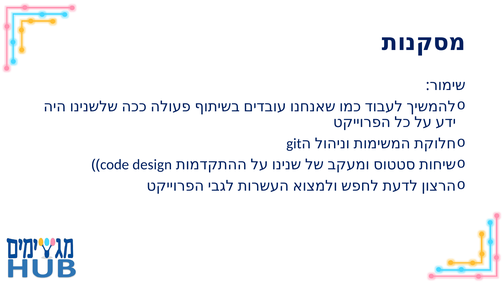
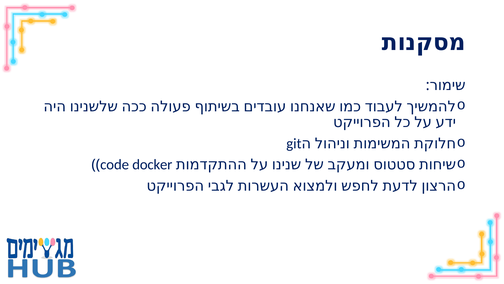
design: design -> docker (152, 164)
